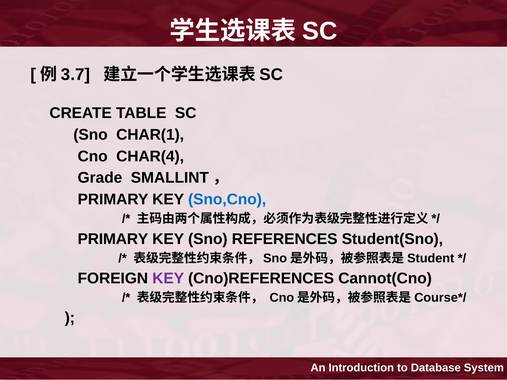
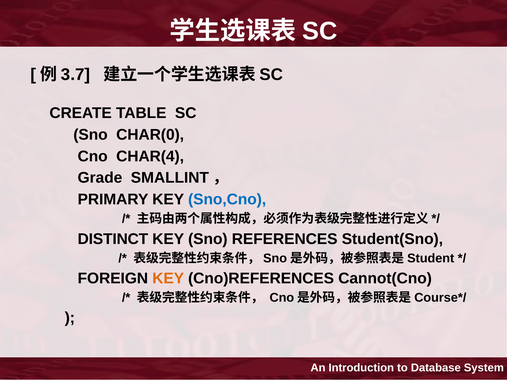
CHAR(1: CHAR(1 -> CHAR(0 (150, 135)
PRIMARY: PRIMARY -> DISTINCT (113, 239)
KEY colour: purple -> orange (168, 279)
